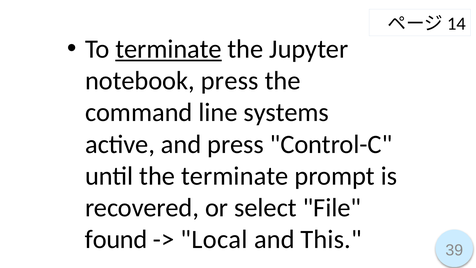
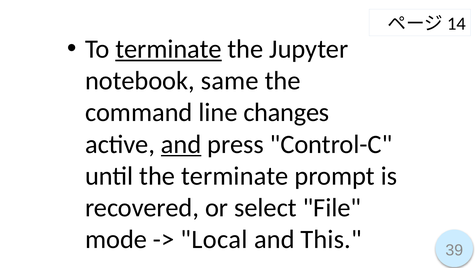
notebook press: press -> same (230, 81)
systems: systems -> changes (286, 112)
and underline: none -> present (181, 144)
found: found -> mode (116, 239)
